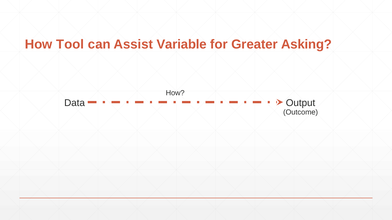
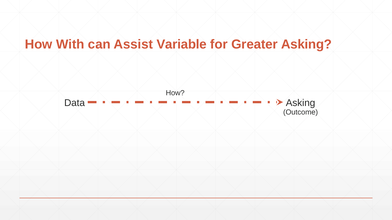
Tool: Tool -> With (70, 44)
Data Output: Output -> Asking (301, 103)
